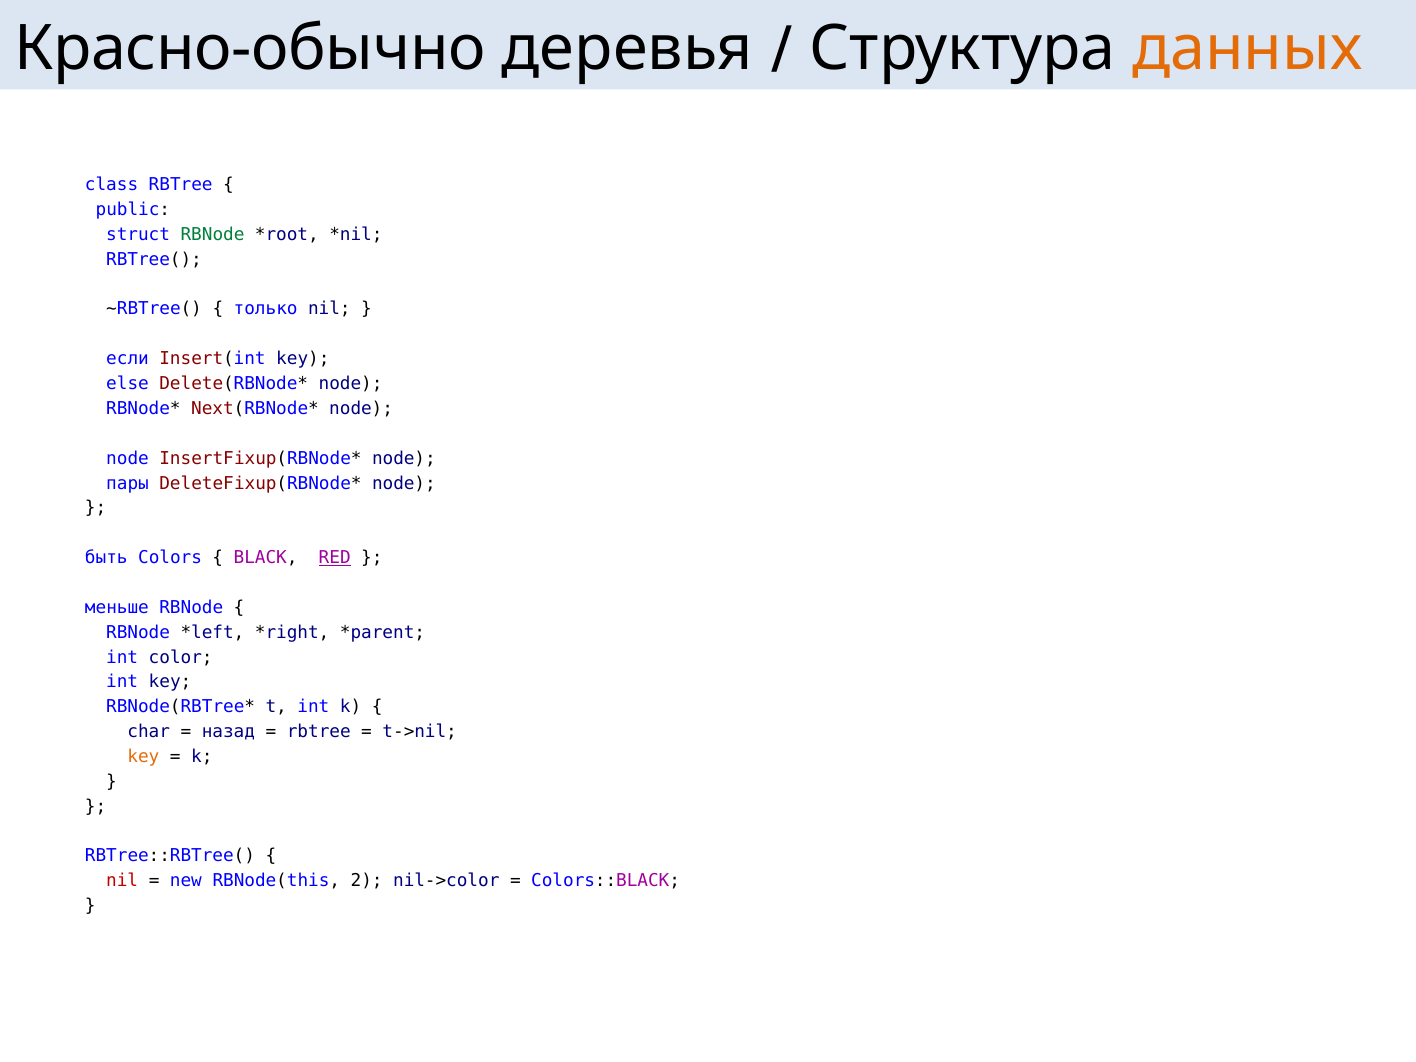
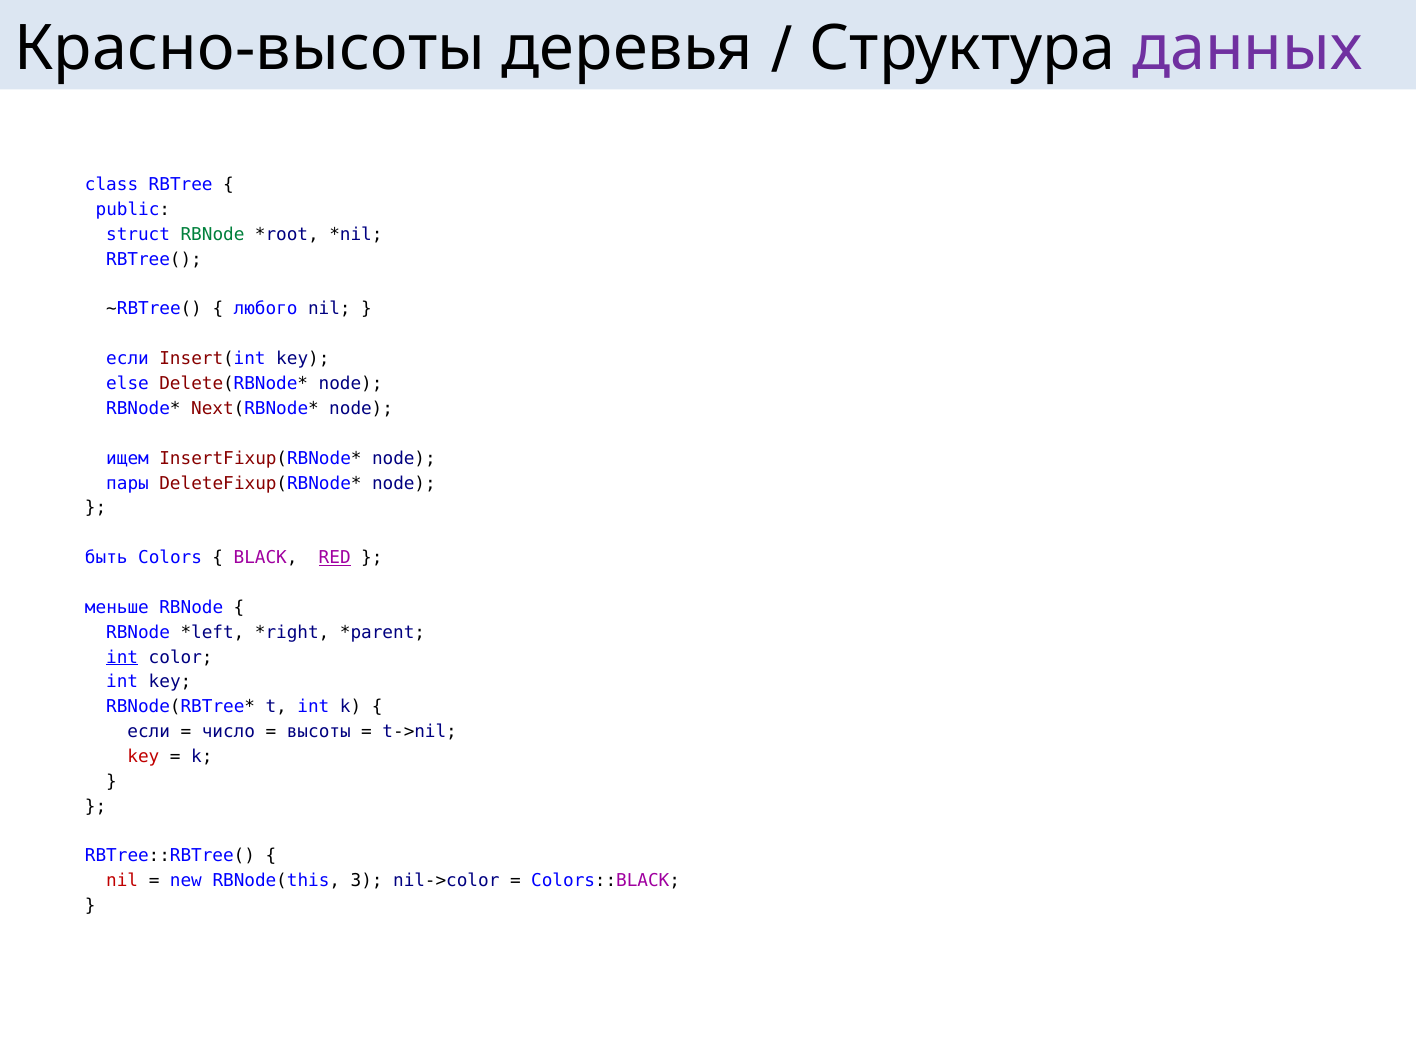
Красно-обычно: Красно-обычно -> Красно-высоты (250, 49)
данных colour: orange -> purple (1247, 49)
только: только -> любого (266, 309)
node: node -> ищем (128, 458)
int underline: none -> present (122, 657)
char: char -> если (149, 732)
назад: назад -> число (228, 732)
rbtree: rbtree -> высоты (319, 732)
key colour: orange -> red (143, 757)
2: 2 -> 3 (367, 881)
